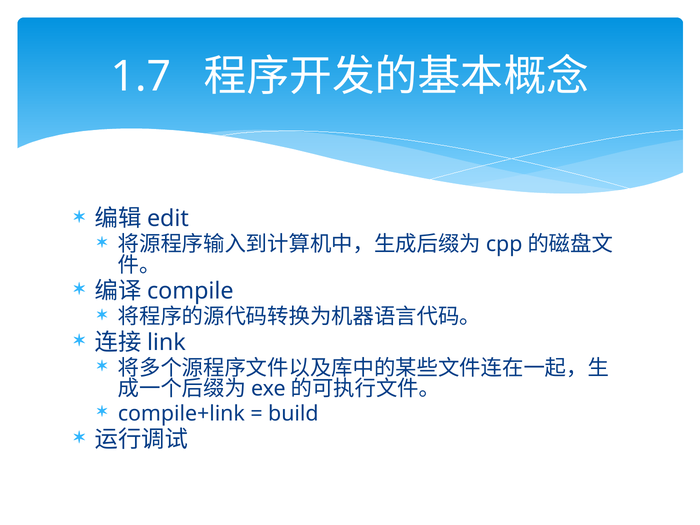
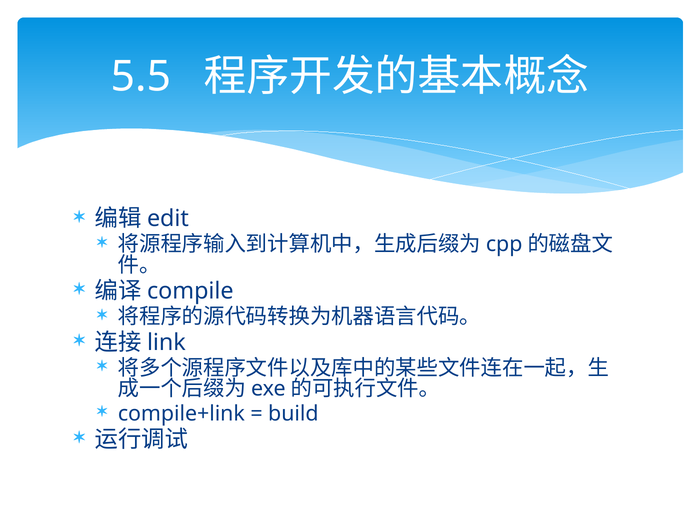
1.7: 1.7 -> 5.5 (141, 77)
